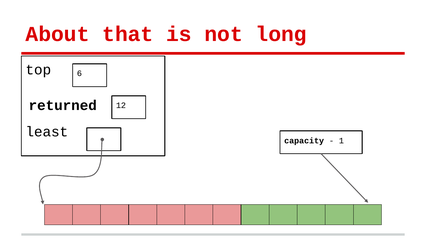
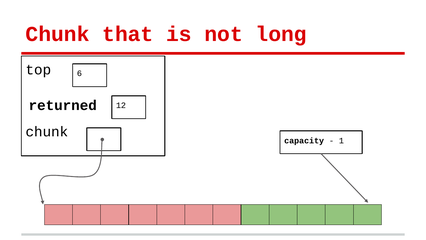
About: About -> Chunk (58, 34)
least: least -> chunk (47, 131)
